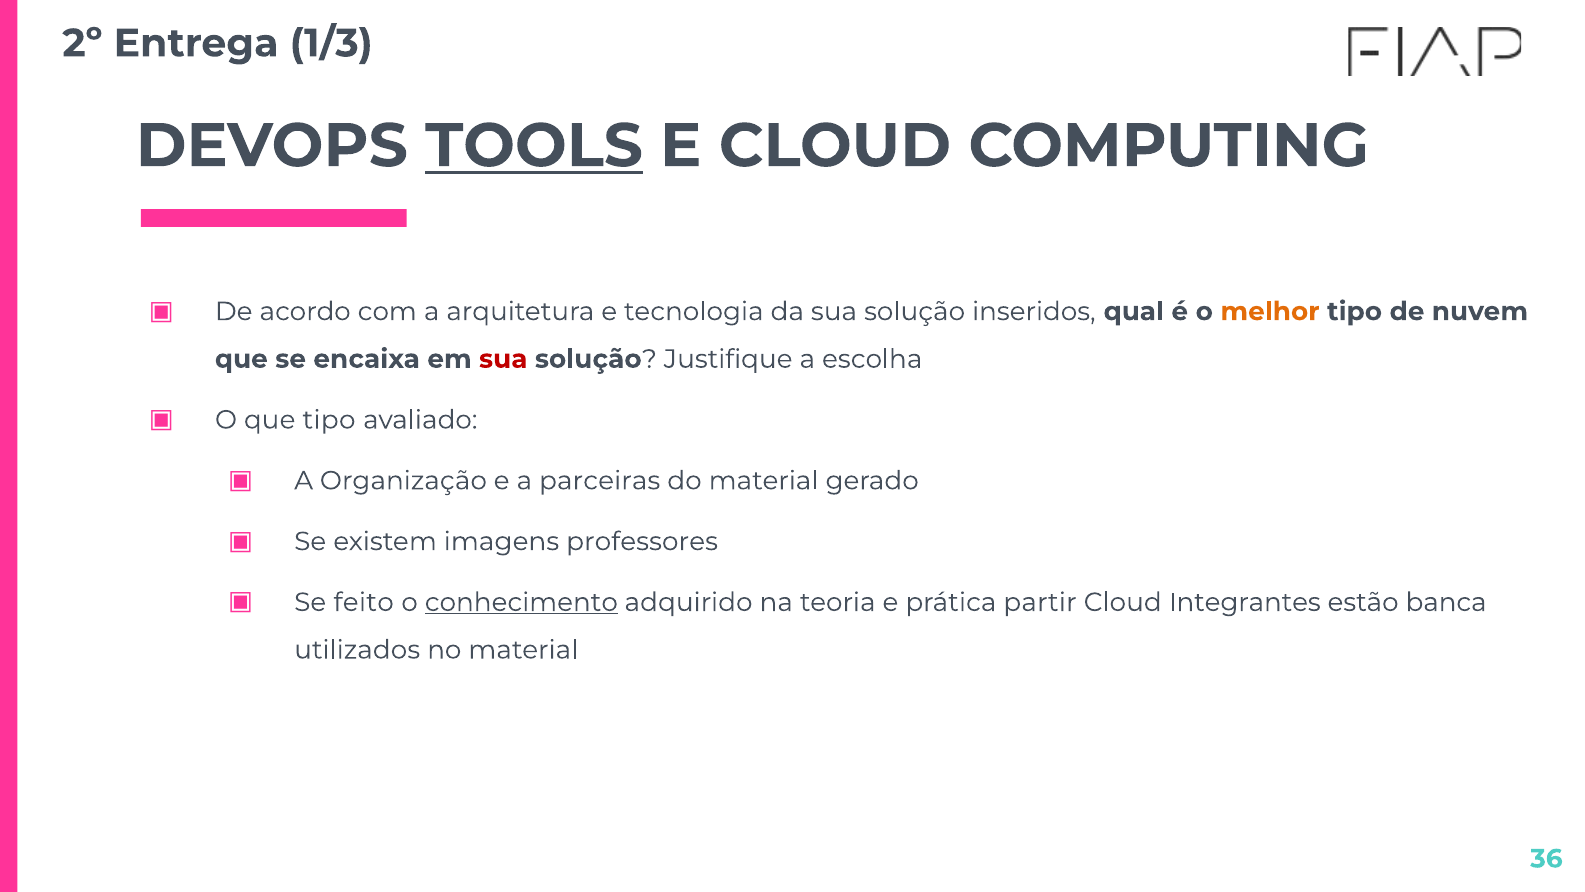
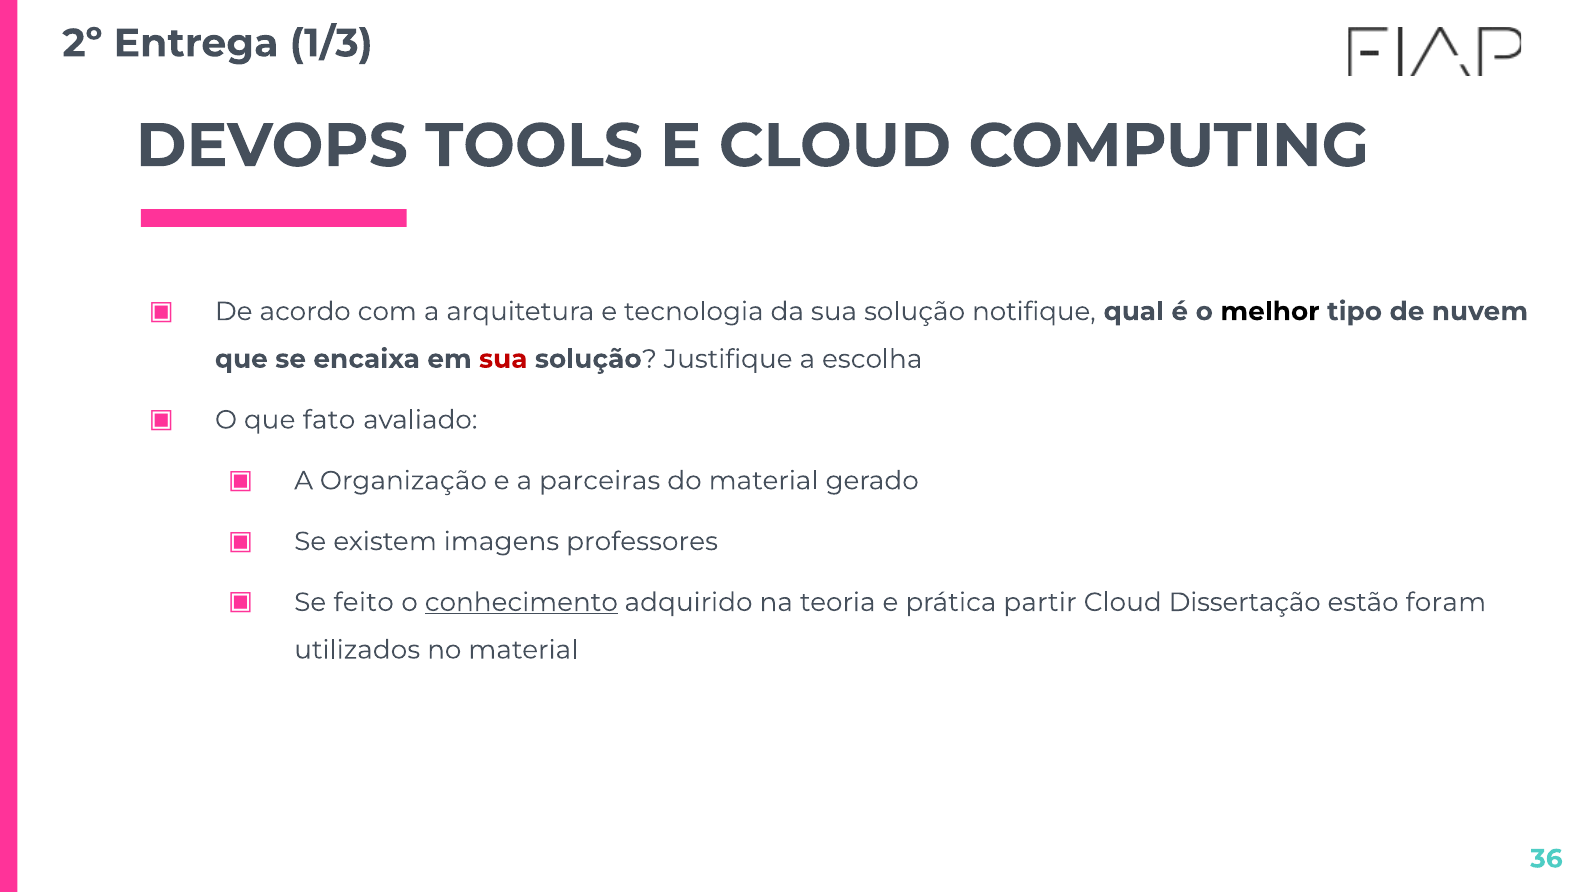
TOOLS underline: present -> none (534, 146)
inseridos: inseridos -> notifique (1034, 311)
melhor colour: orange -> black (1270, 311)
que tipo: tipo -> fato (329, 420)
Integrantes: Integrantes -> Dissertação (1245, 602)
banca: banca -> foram (1446, 602)
